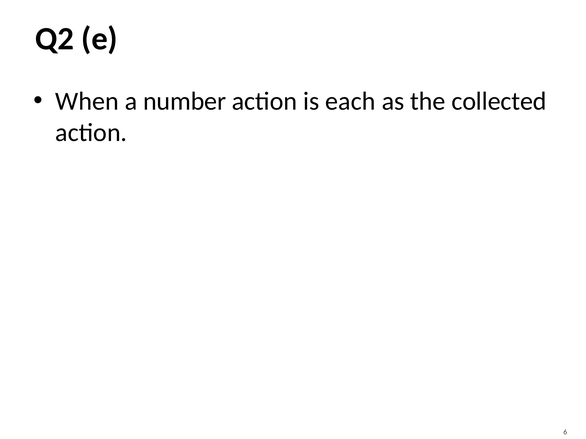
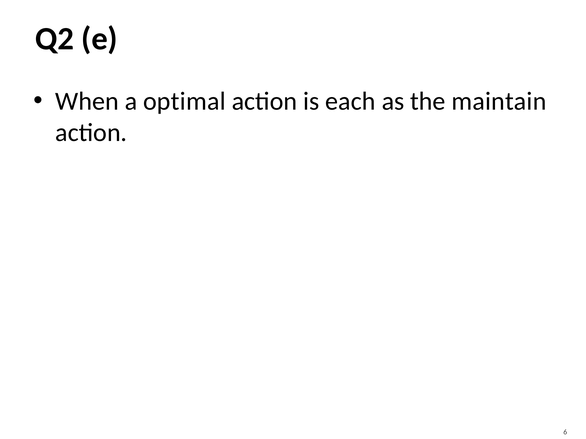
number: number -> optimal (184, 101)
collected: collected -> maintain (499, 101)
